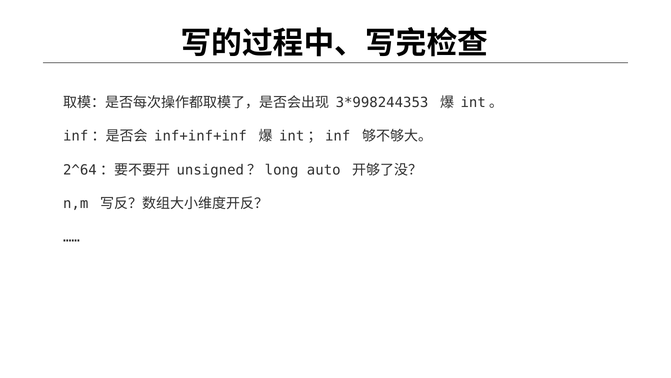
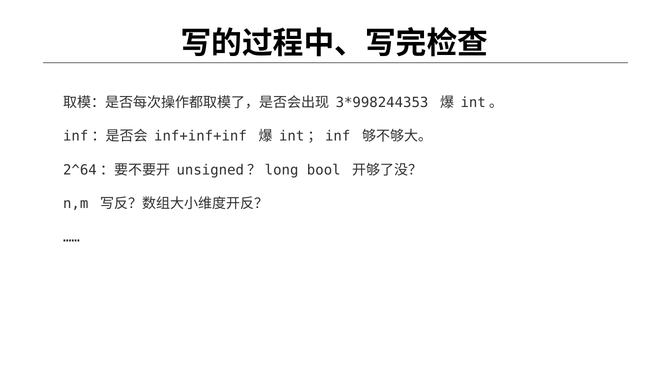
auto: auto -> bool (324, 170)
